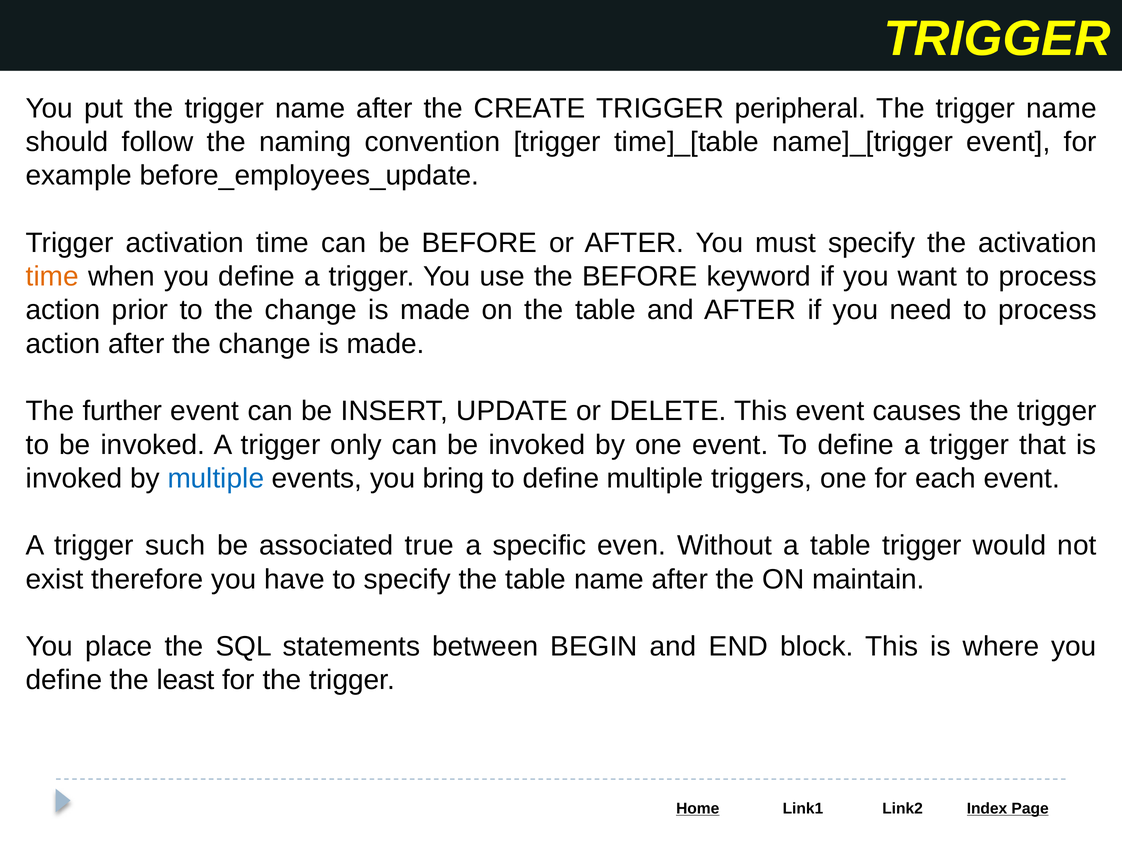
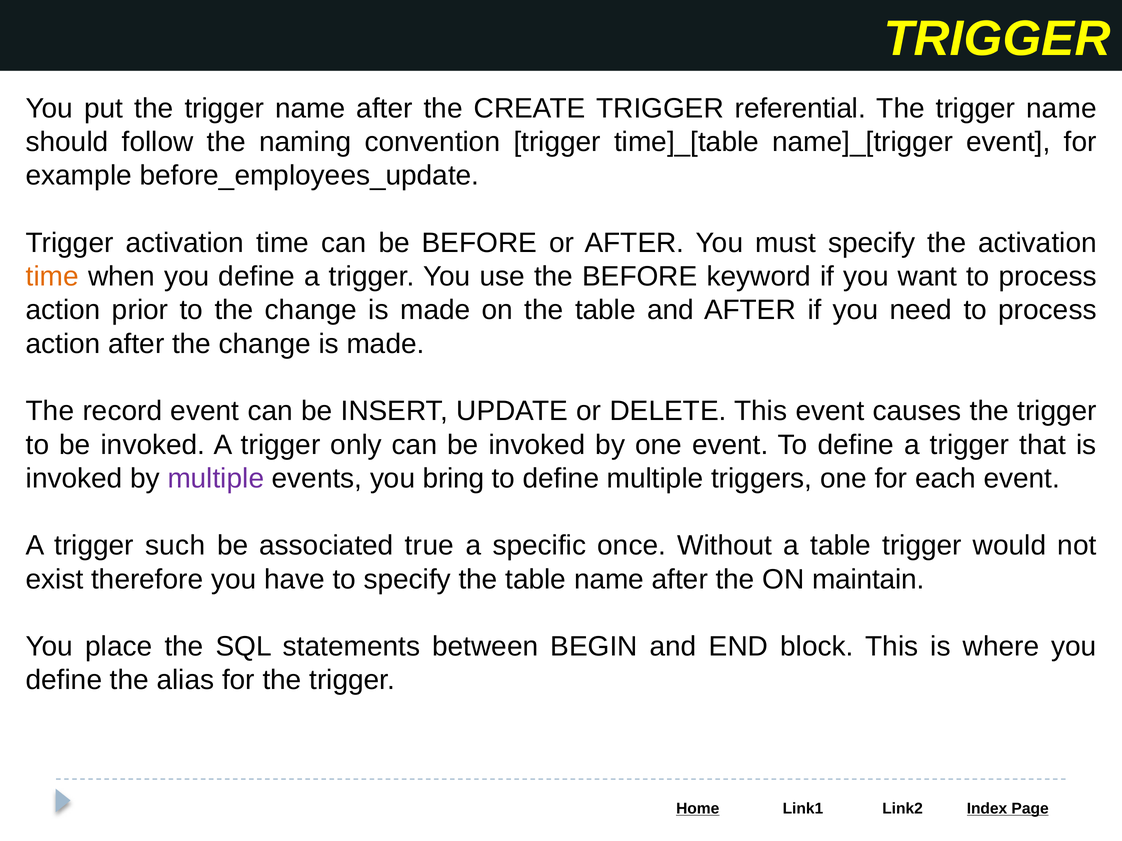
peripheral: peripheral -> referential (800, 108)
further: further -> record (122, 411)
multiple colour: blue -> purple (216, 479)
even: even -> once (632, 546)
least: least -> alias (185, 681)
